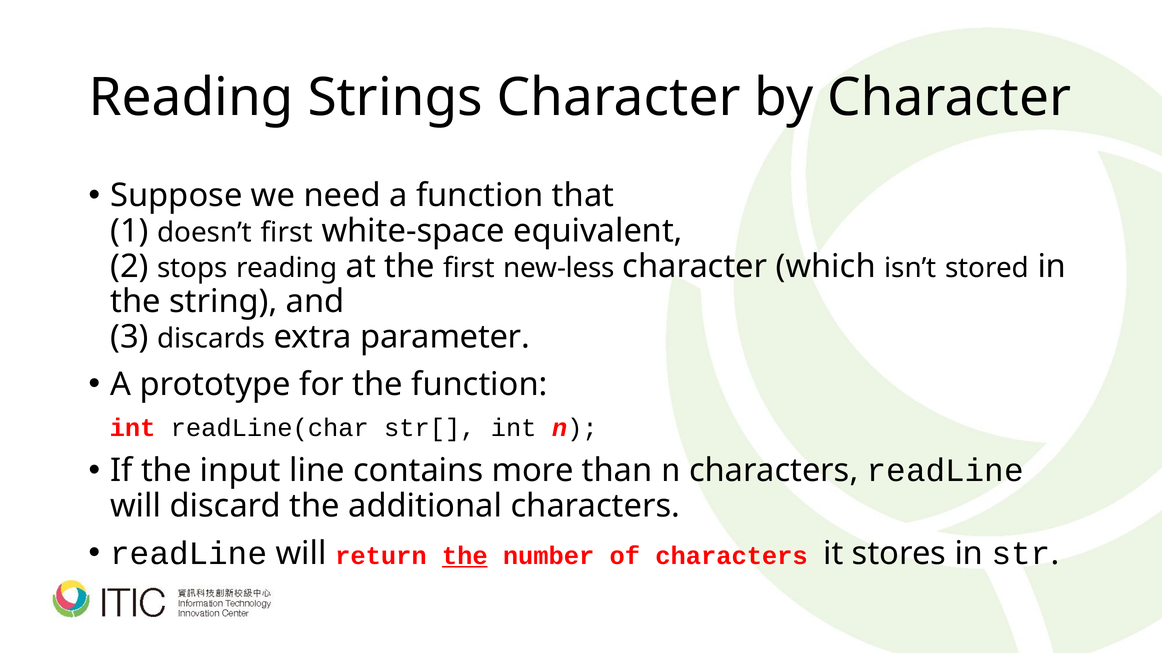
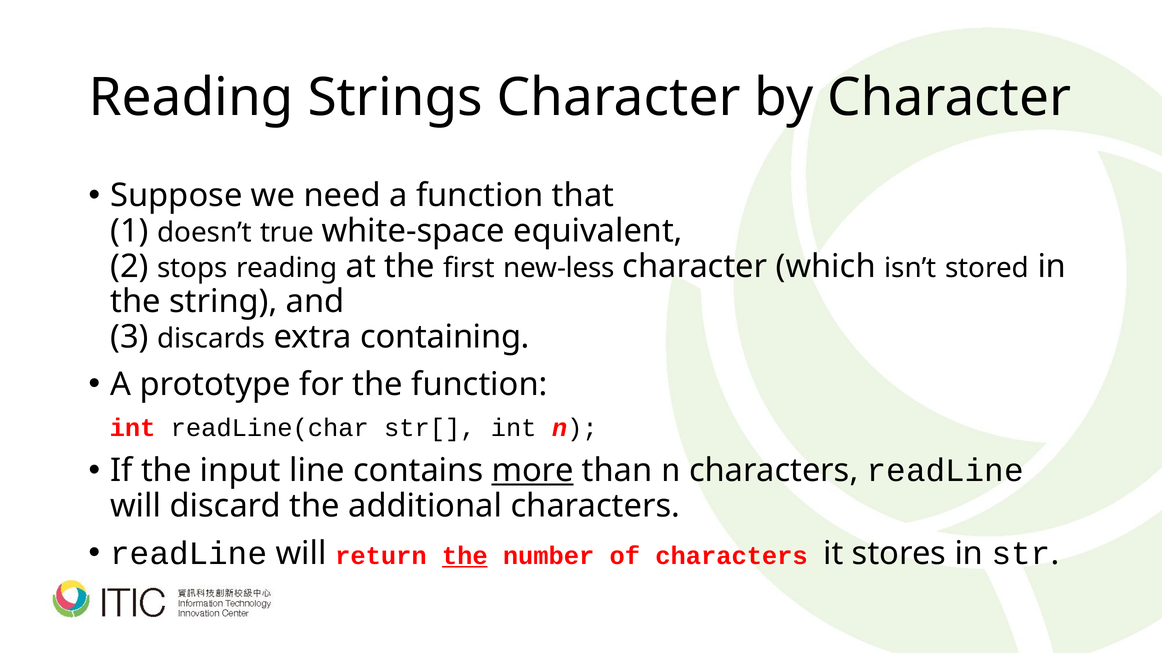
doesn’t first: first -> true (287, 233)
parameter: parameter -> containing (445, 337)
more underline: none -> present (533, 471)
